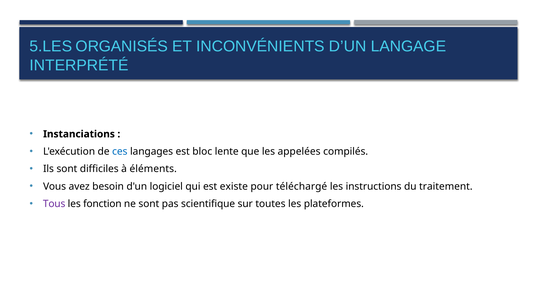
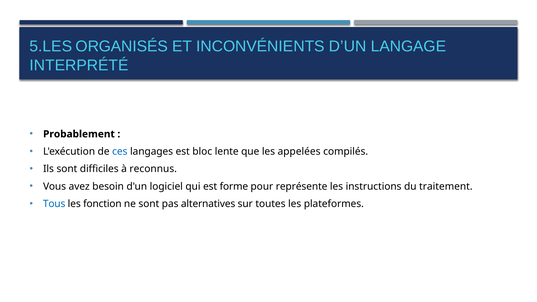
Instanciations: Instanciations -> Probablement (79, 134)
éléments: éléments -> reconnus (153, 169)
existe: existe -> forme (234, 186)
téléchargé: téléchargé -> représente (302, 186)
Tous colour: purple -> blue (54, 204)
scientifique: scientifique -> alternatives (208, 204)
